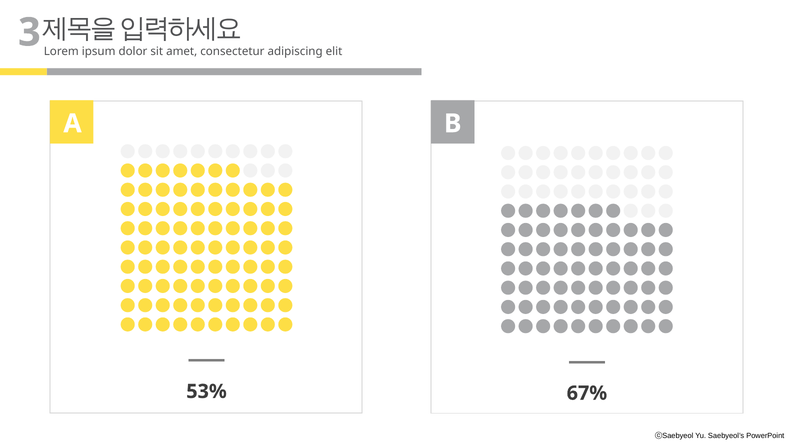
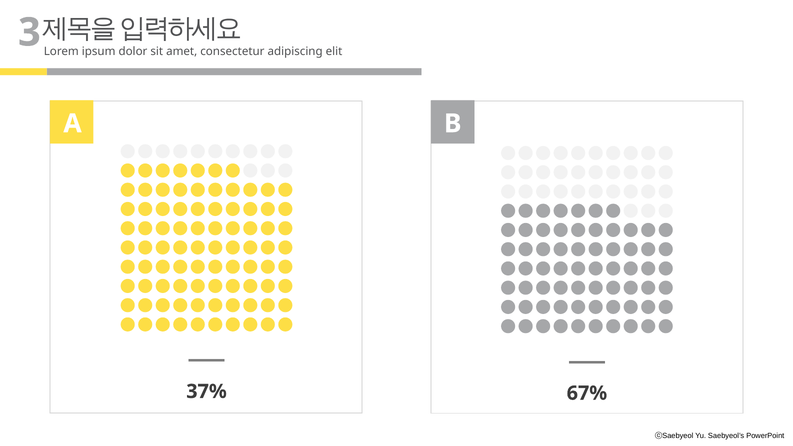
53%: 53% -> 37% (207, 392)
